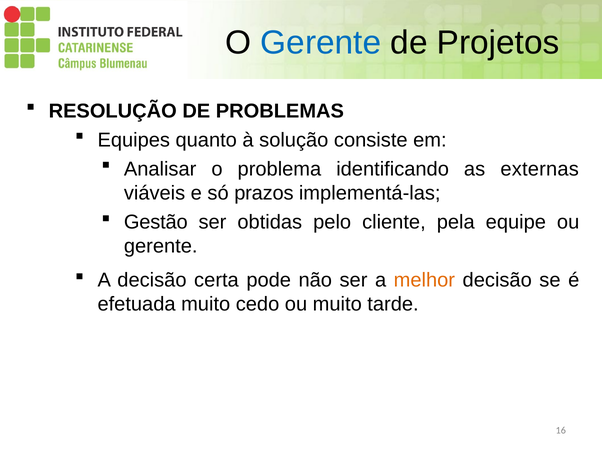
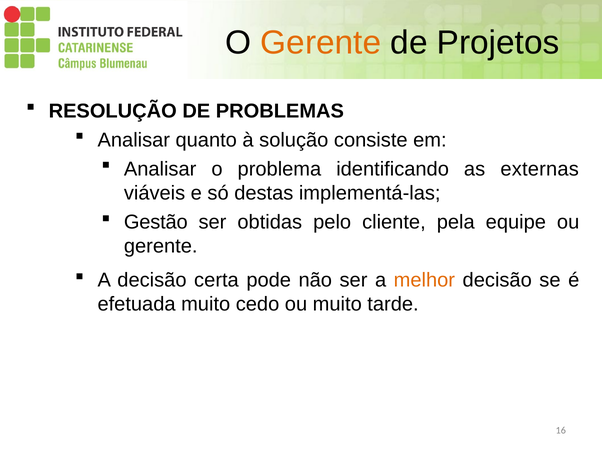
Gerente colour: blue -> orange (321, 43)
Equipes: Equipes -> Analisar (134, 140)
prazos: prazos -> destas (264, 193)
